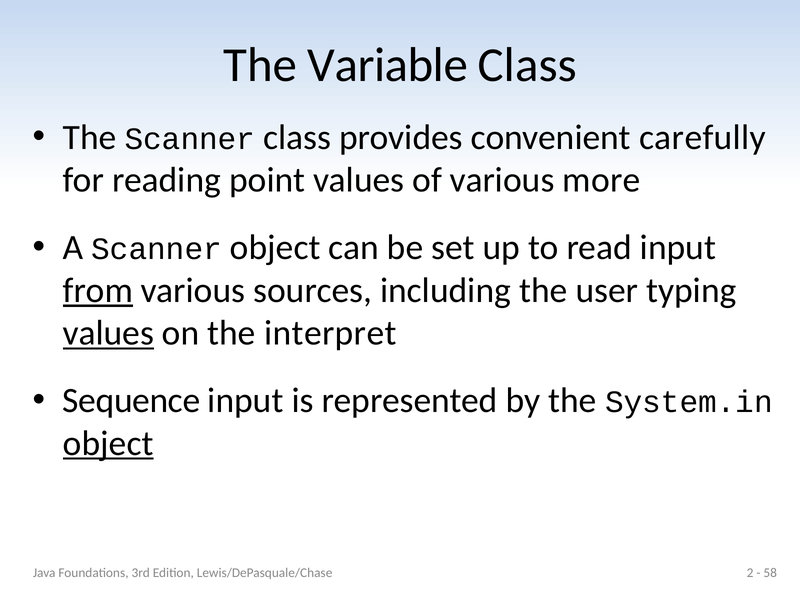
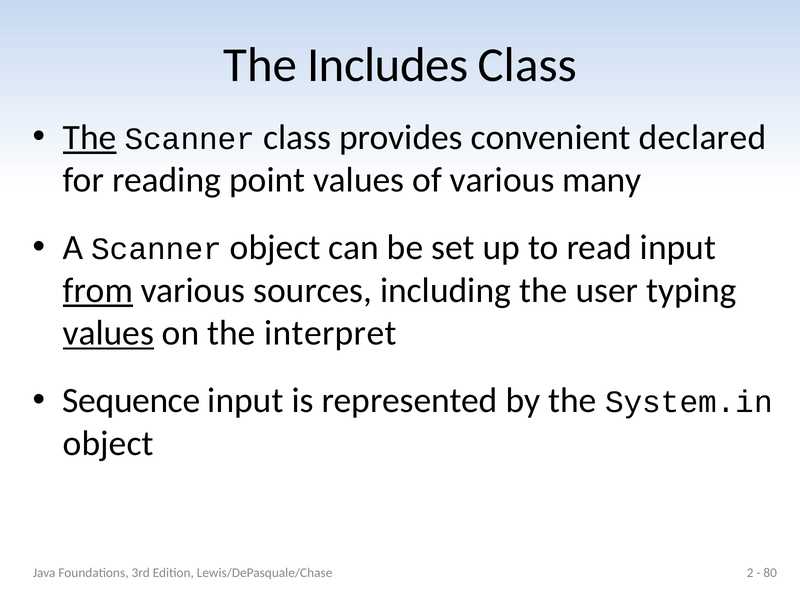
Variable: Variable -> Includes (388, 65)
The underline: none -> present (90, 138)
carefully: carefully -> declared (703, 138)
more: more -> many (602, 180)
object underline: present -> none (108, 443)
58: 58 -> 80 (770, 573)
